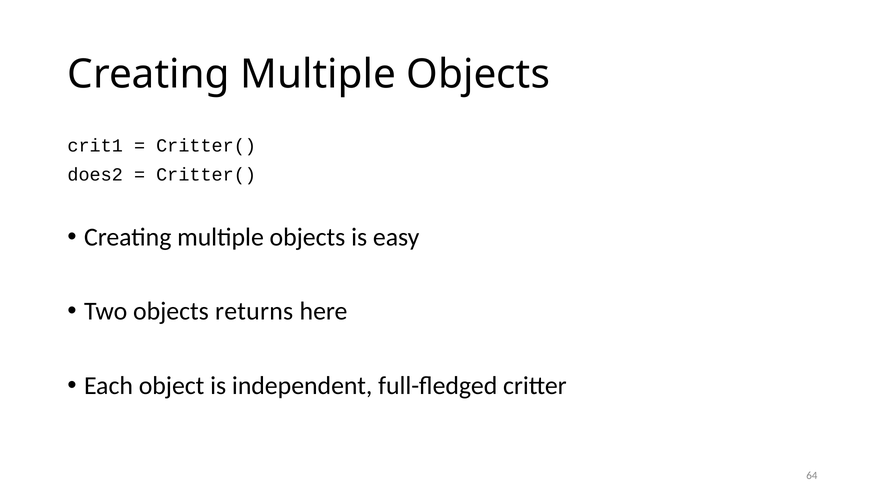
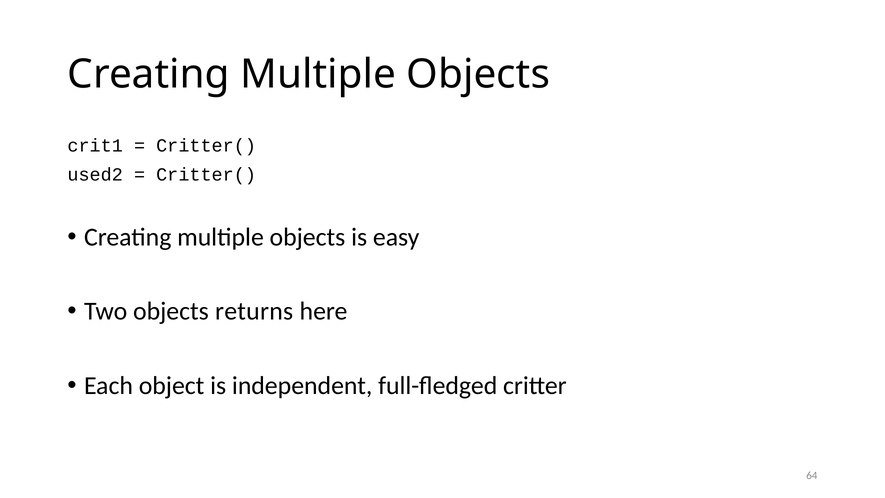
does2: does2 -> used2 (95, 175)
